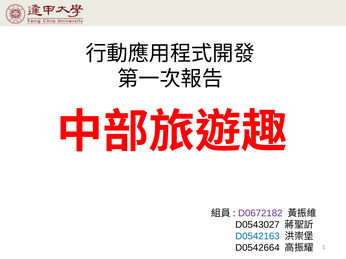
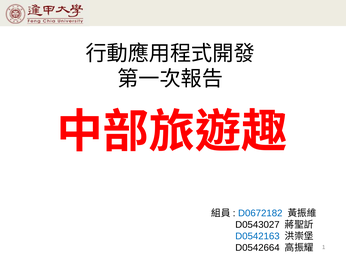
D0672182 colour: purple -> blue (260, 214)
